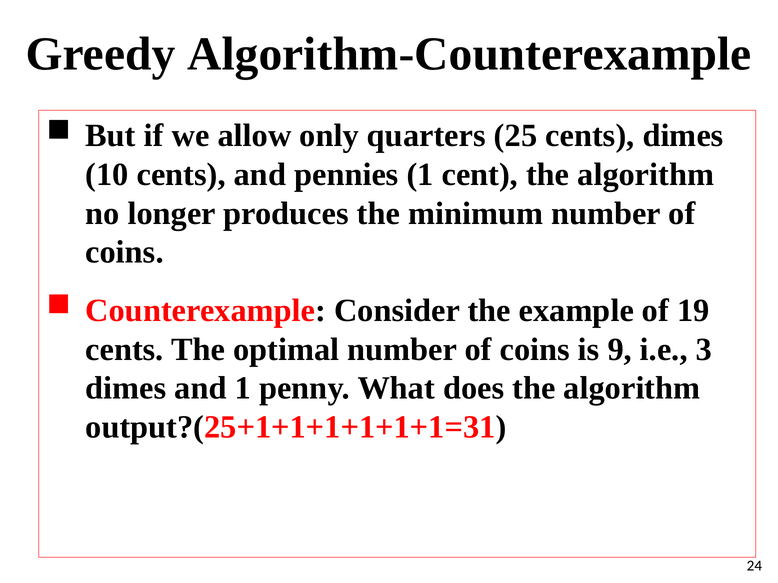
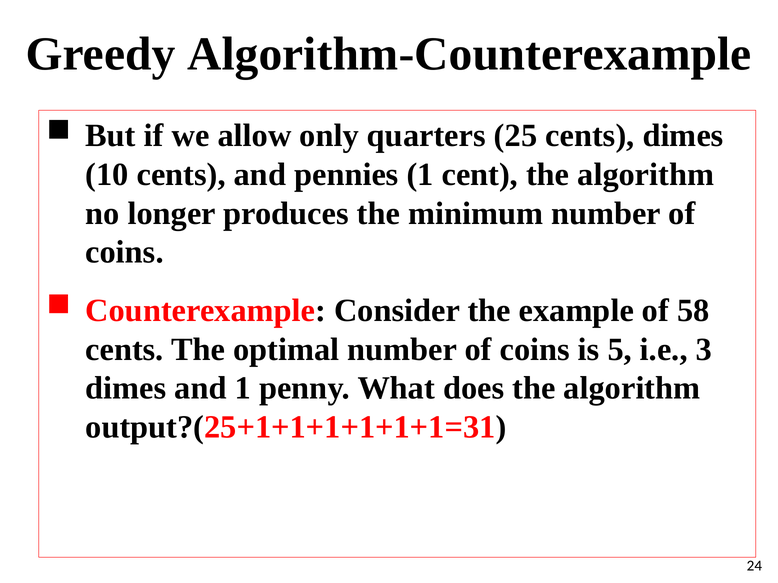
19: 19 -> 58 (693, 311)
9: 9 -> 5 (620, 350)
